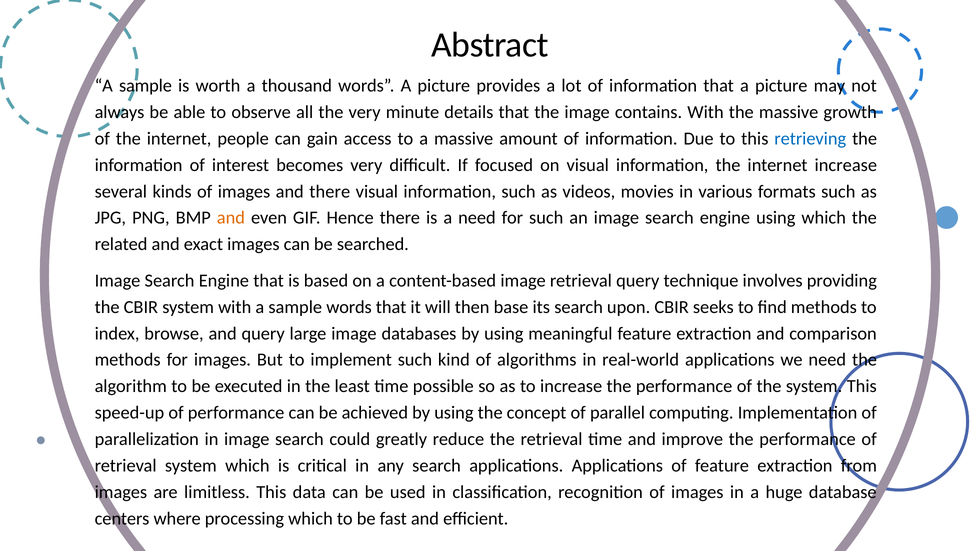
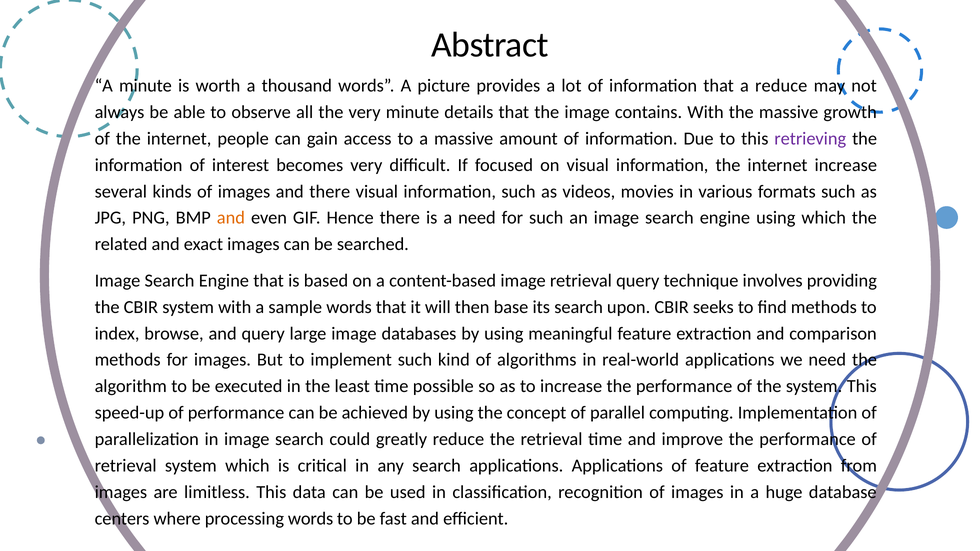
sample: sample -> minute (145, 86)
that a picture: picture -> reduce (781, 86)
retrieving colour: blue -> purple (810, 139)
processing which: which -> words (311, 519)
